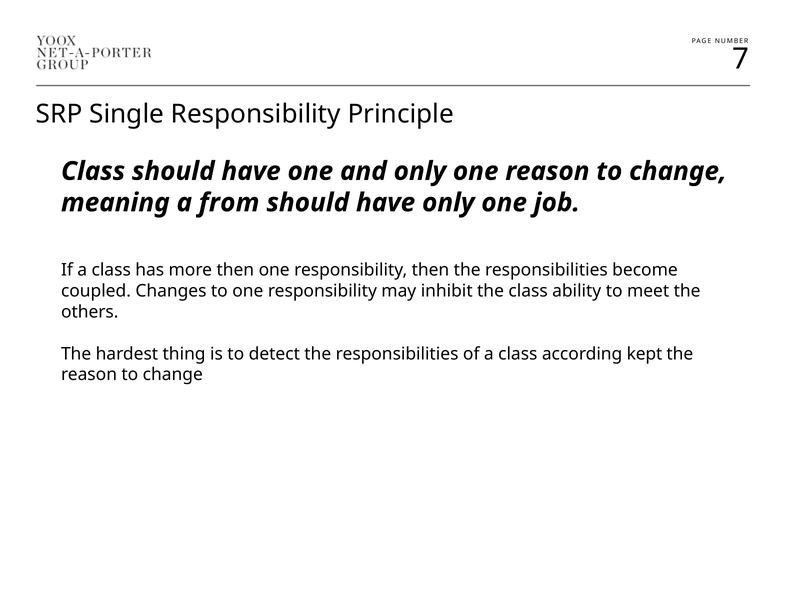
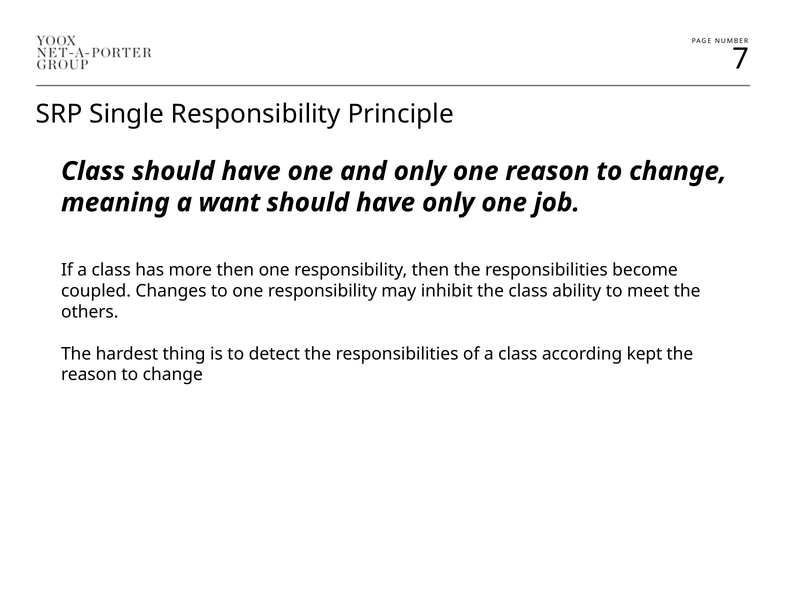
from: from -> want (229, 203)
